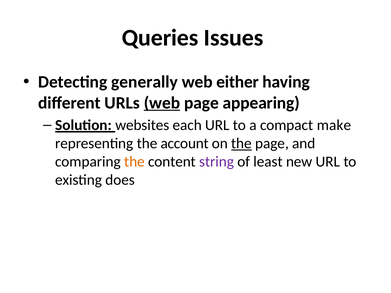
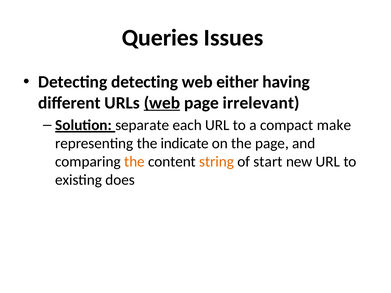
Detecting generally: generally -> detecting (145, 82)
appearing: appearing -> irrelevant (261, 103)
websites: websites -> separate (142, 125)
account: account -> indicate (185, 144)
the underline: present -> none (241, 144)
string colour: purple -> orange (217, 162)
least: least -> start (268, 162)
